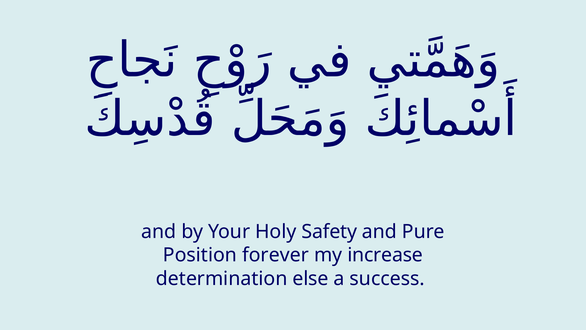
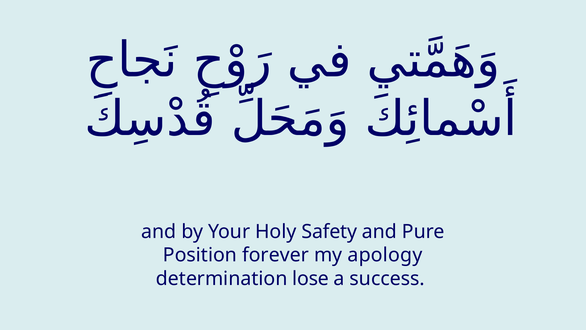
increase: increase -> apology (385, 255)
else: else -> lose (311, 278)
